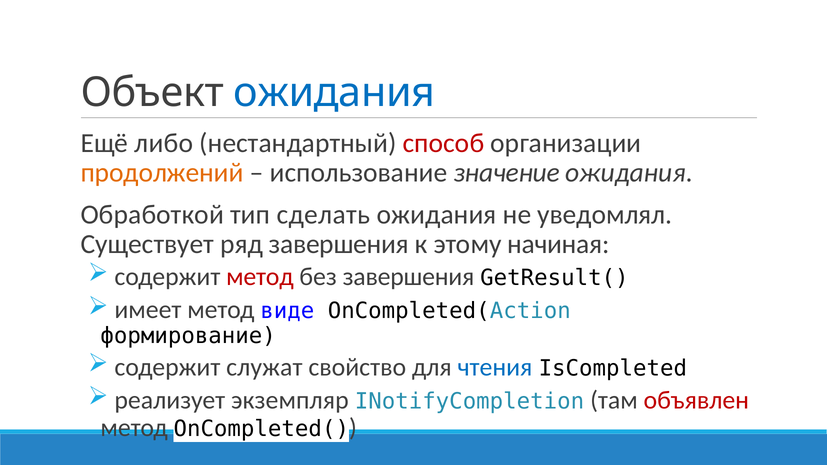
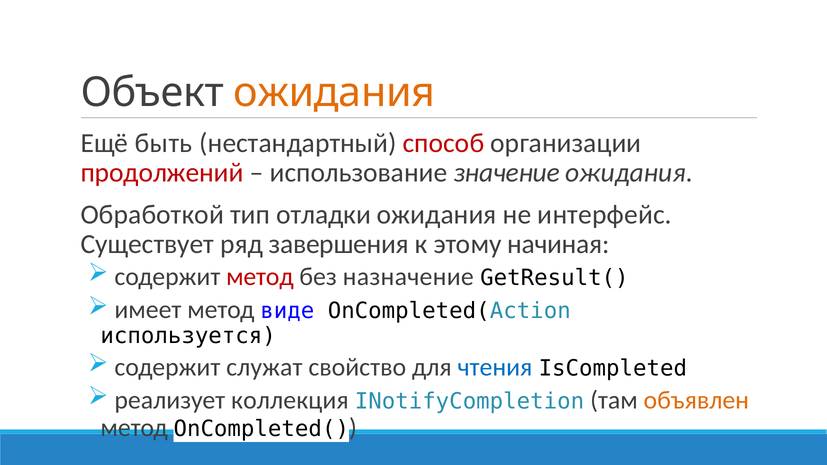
ожидания colour: blue -> orange (334, 93)
либо: либо -> быть (164, 143)
продолжений colour: orange -> red (162, 173)
сделать: сделать -> отладки (324, 215)
уведомлял: уведомлял -> интерфейс (605, 215)
без завершения: завершения -> назначение (408, 277)
формирование: формирование -> используется (188, 336)
экземпляр: экземпляр -> коллекция (290, 400)
объявлен colour: red -> orange (696, 400)
